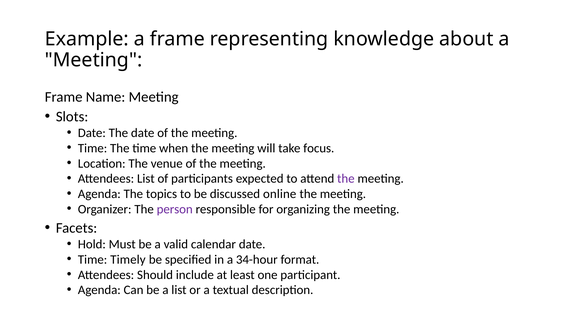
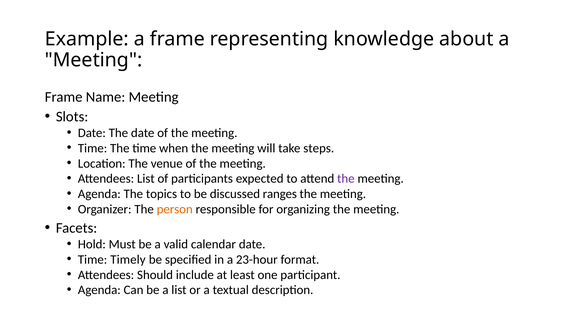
focus: focus -> steps (319, 148)
online: online -> ranges (280, 194)
person colour: purple -> orange (175, 209)
34-hour: 34-hour -> 23-hour (257, 259)
